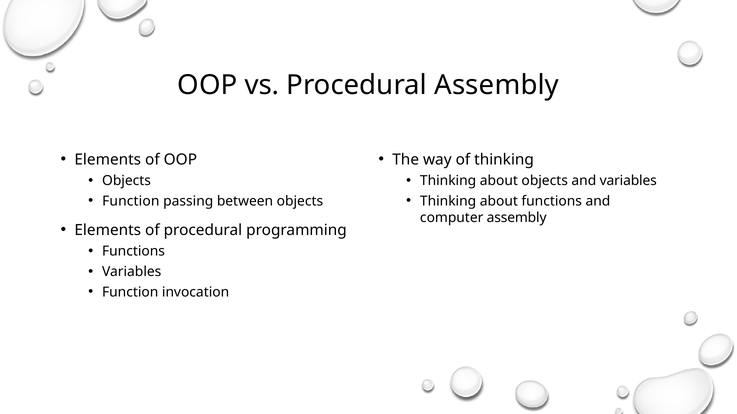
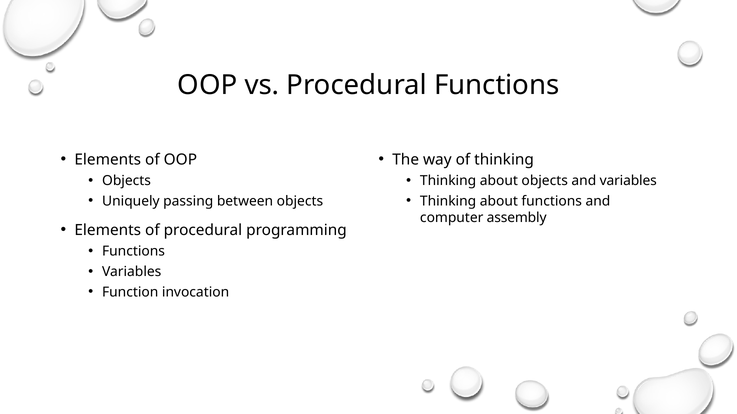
Procedural Assembly: Assembly -> Functions (497, 85)
Function: Function -> Uniquely (131, 201)
